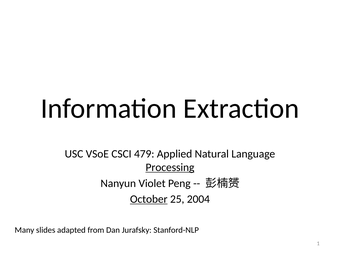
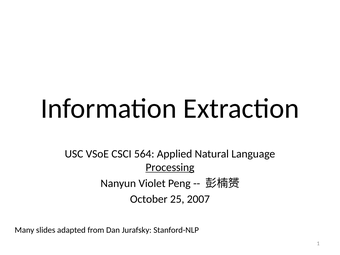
479: 479 -> 564 (144, 154)
October underline: present -> none (149, 199)
2004: 2004 -> 2007 (198, 199)
